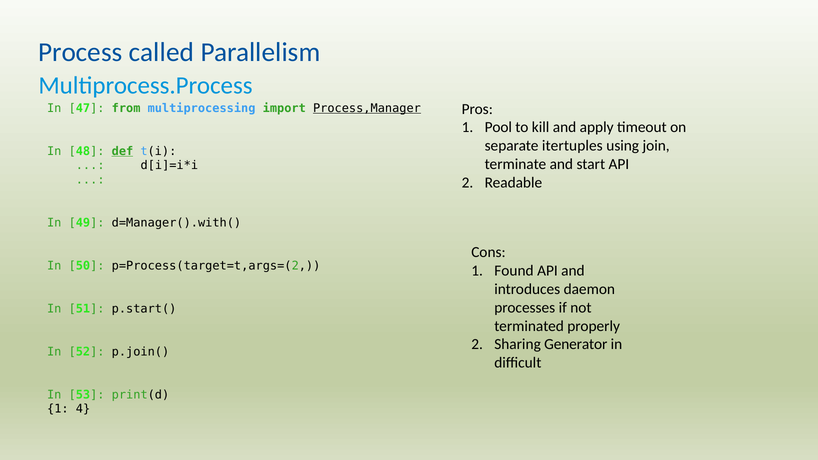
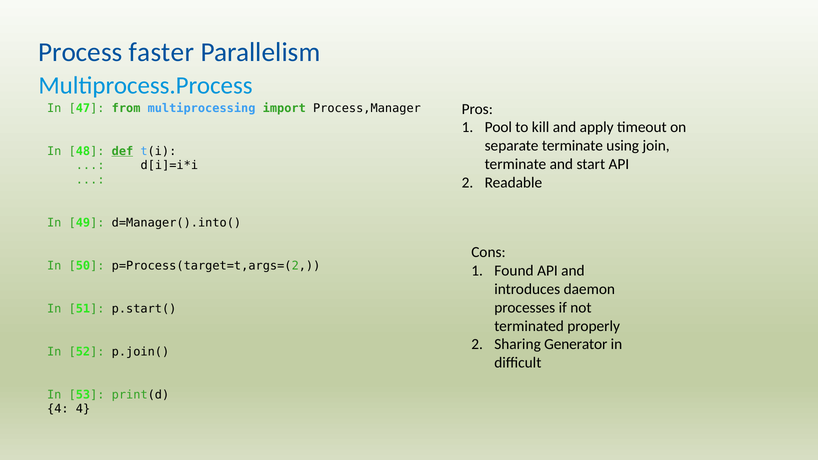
called: called -> faster (161, 52)
Process,Manager underline: present -> none (367, 108)
separate itertuples: itertuples -> terminate (572, 146)
d=Manager().with(: d=Manager().with( -> d=Manager().into( (176, 223)
1: 1 -> 4 (58, 409)
